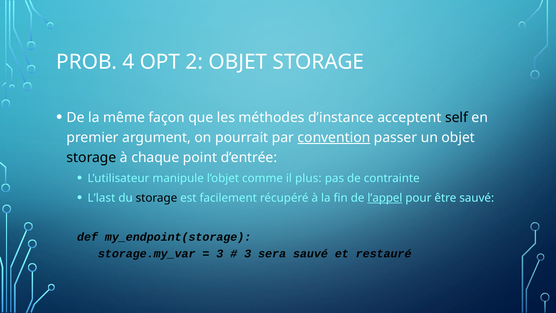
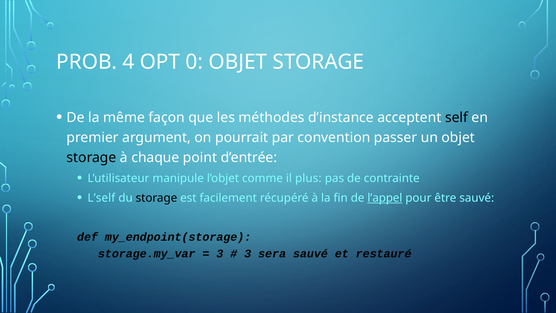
2: 2 -> 0 (194, 62)
convention underline: present -> none (334, 137)
L’last: L’last -> L’self (101, 198)
